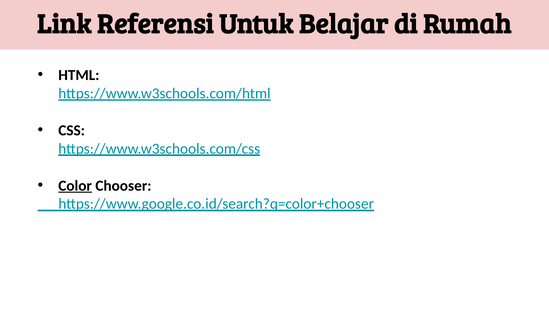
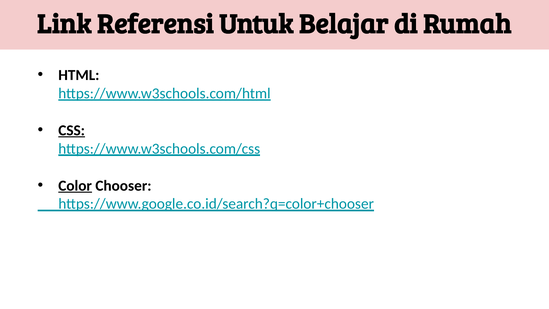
CSS underline: none -> present (72, 130)
